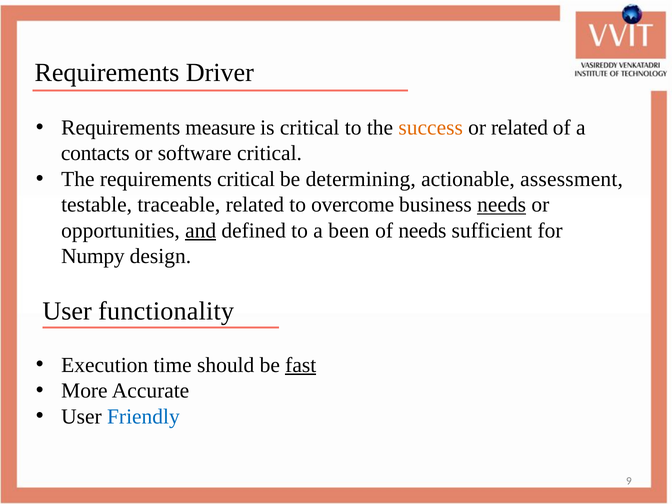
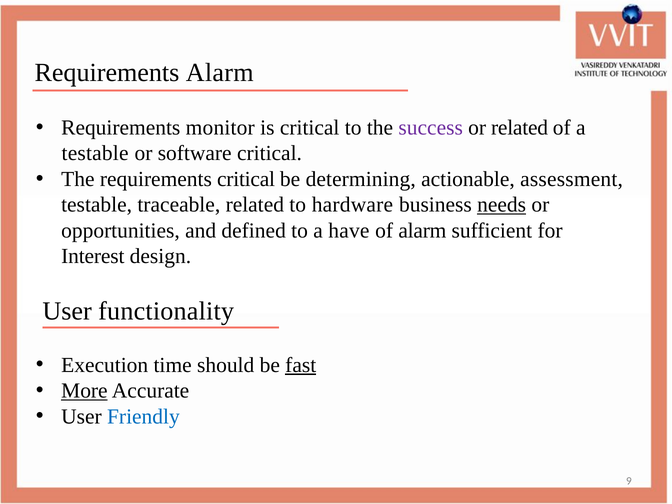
Requirements Driver: Driver -> Alarm (220, 73)
measure: measure -> monitor (220, 128)
success colour: orange -> purple (431, 128)
contacts: contacts -> testable (95, 153)
overcome: overcome -> hardware (352, 205)
and underline: present -> none (201, 231)
been: been -> have (349, 231)
of needs: needs -> alarm (422, 231)
Numpy: Numpy -> Interest (93, 256)
More underline: none -> present (84, 391)
